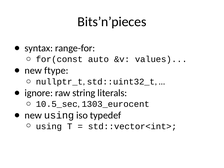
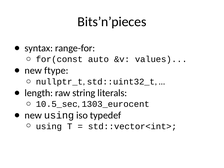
ignore: ignore -> length (39, 93)
